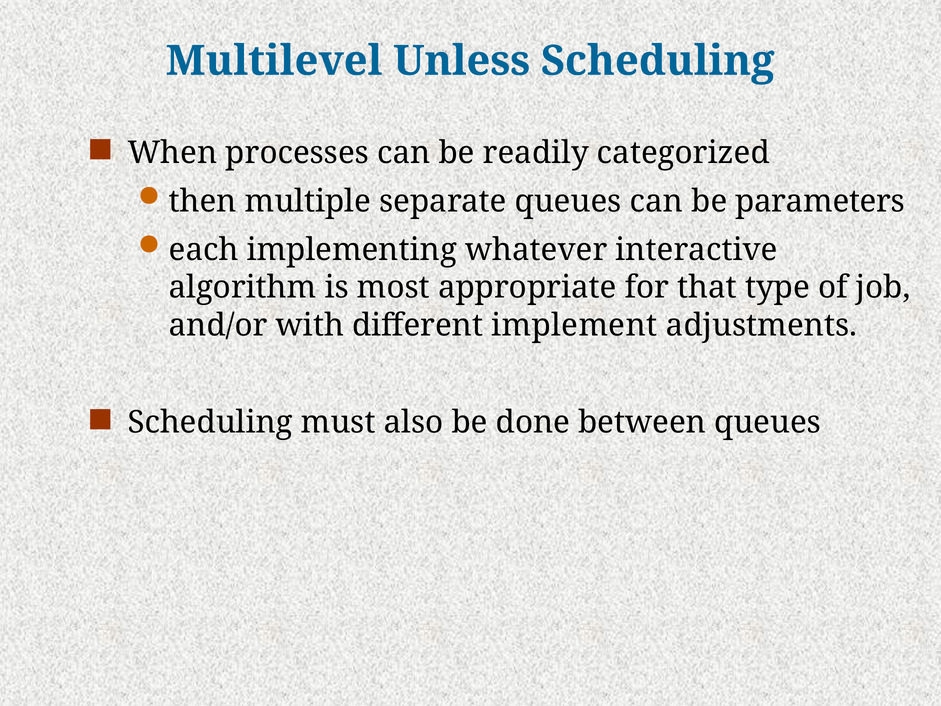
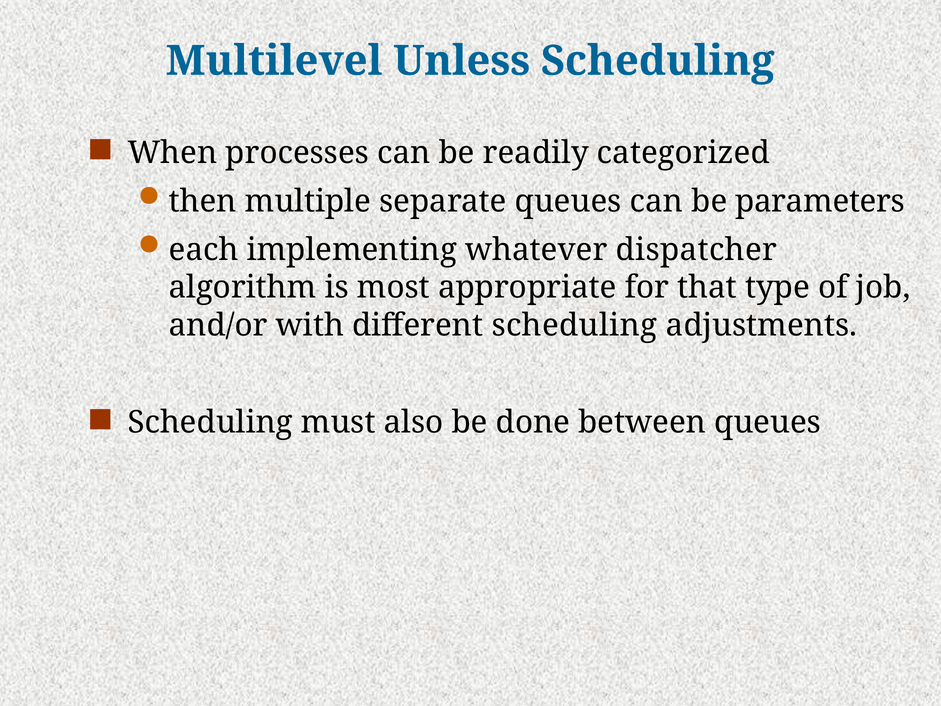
interactive: interactive -> dispatcher (696, 250)
different implement: implement -> scheduling (574, 325)
